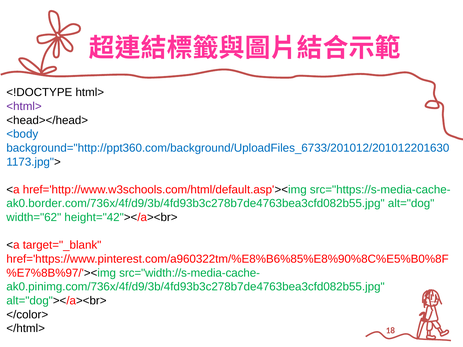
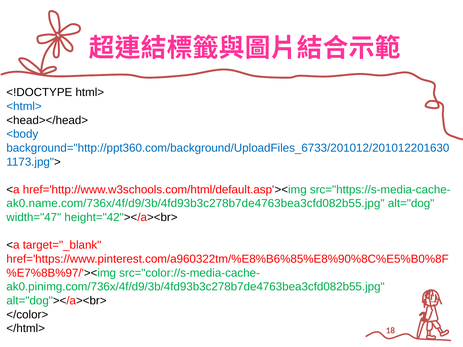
<html> colour: purple -> blue (24, 106)
ak0.border.com/736x/4f/d9/3b/4fd93b3c278b7de4763bea3cfd082b55.jpg: ak0.border.com/736x/4f/d9/3b/4fd93b3c278b7de4763bea3cfd082b55.jpg -> ak0.name.com/736x/4f/d9/3b/4fd93b3c278b7de4763bea3cfd082b55.jpg (195, 204)
width="62: width="62 -> width="47 (34, 218)
src="width://s-media-cache-: src="width://s-media-cache- -> src="color://s-media-cache- (190, 273)
